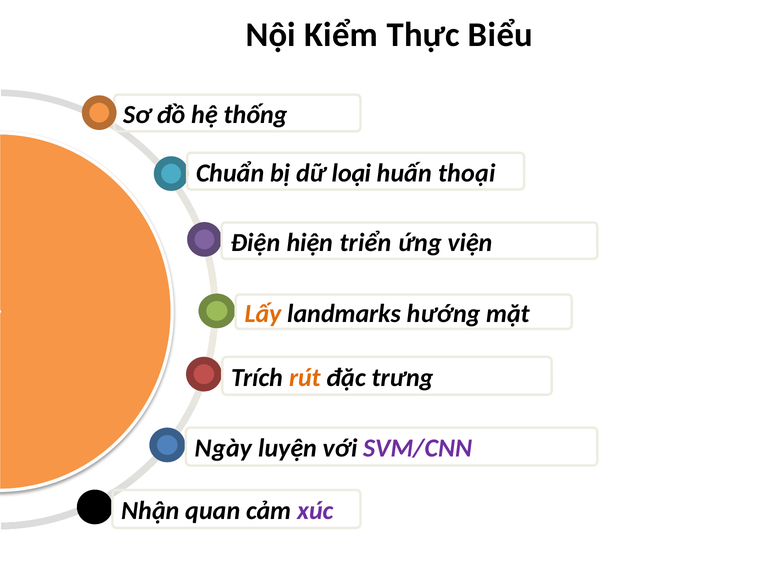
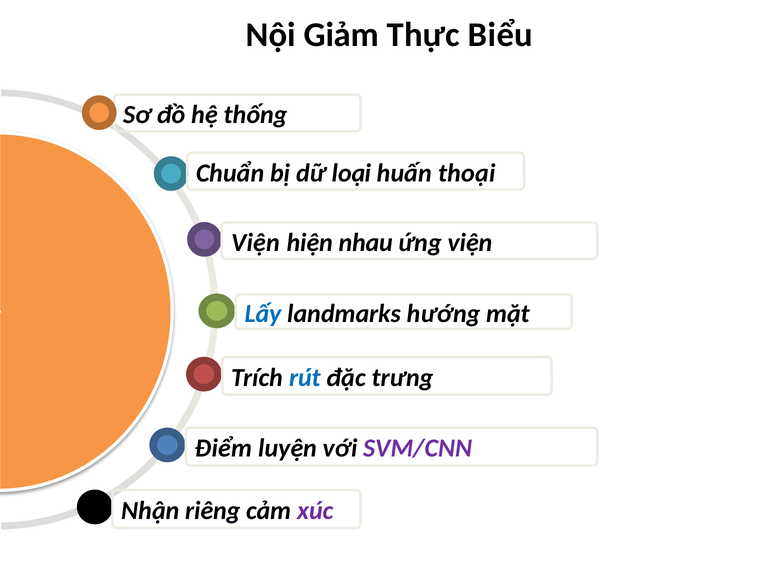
Kiểm: Kiểm -> Giảm (341, 35)
Điện: Điện -> Viện (256, 242)
triển: triển -> nhau (366, 242)
Lấy colour: orange -> blue (263, 314)
rút colour: orange -> blue (305, 378)
Ngày: Ngày -> Điểm (224, 448)
quan: quan -> riêng (213, 511)
